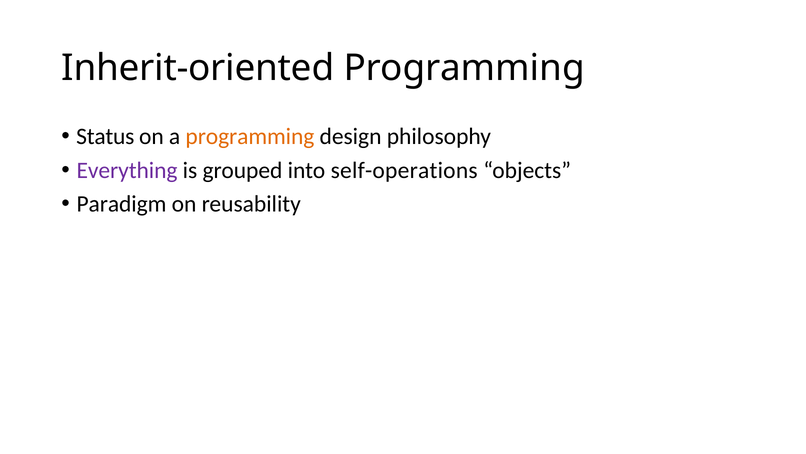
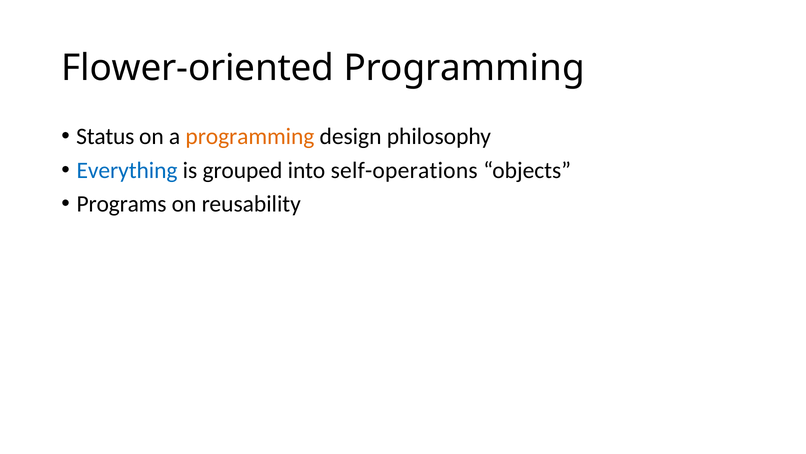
Inherit-oriented: Inherit-oriented -> Flower-oriented (198, 68)
Everything colour: purple -> blue (127, 170)
Paradigm: Paradigm -> Programs (122, 204)
